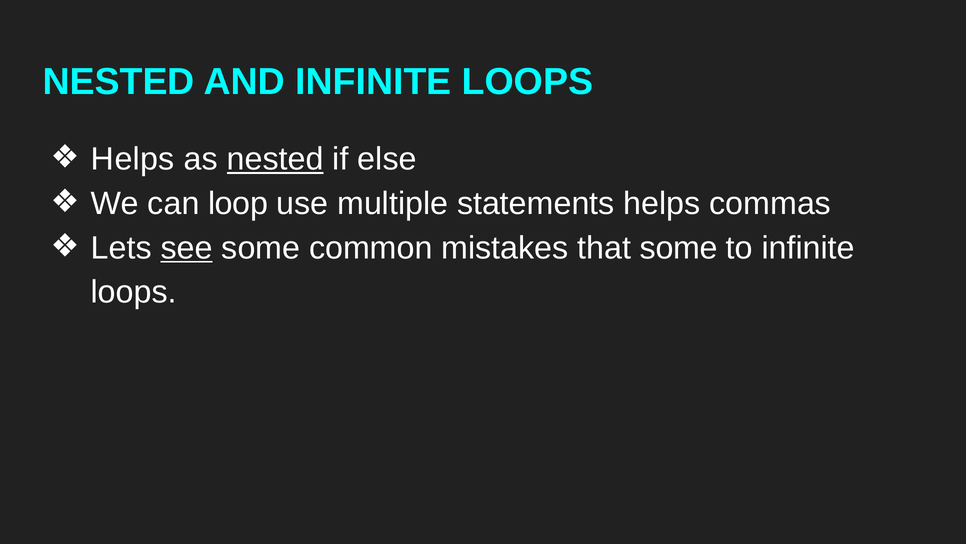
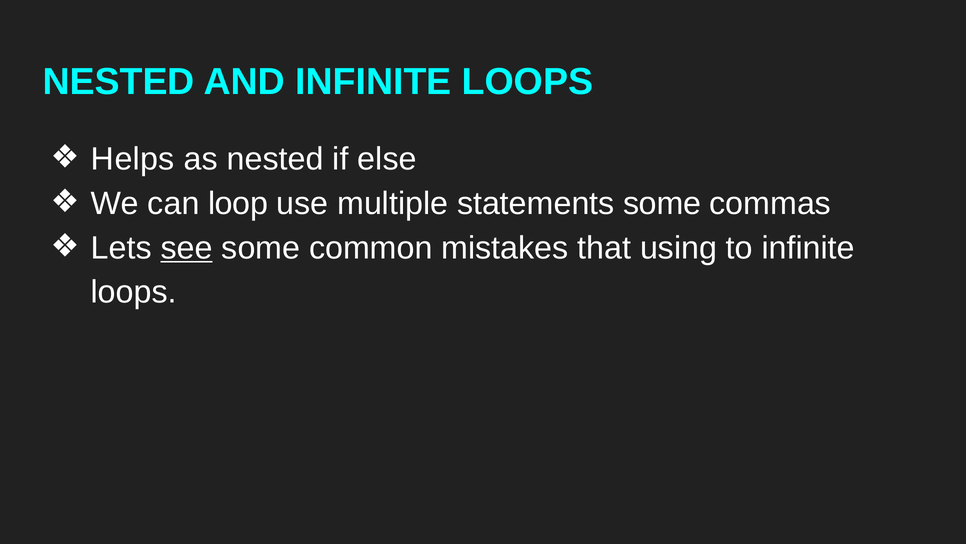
nested underline: present -> none (275, 159)
statements helps: helps -> some (662, 203)
that some: some -> using (678, 248)
